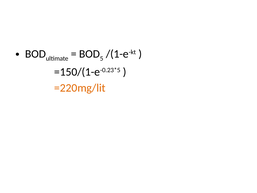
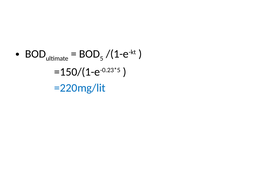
=220mg/lit colour: orange -> blue (80, 88)
